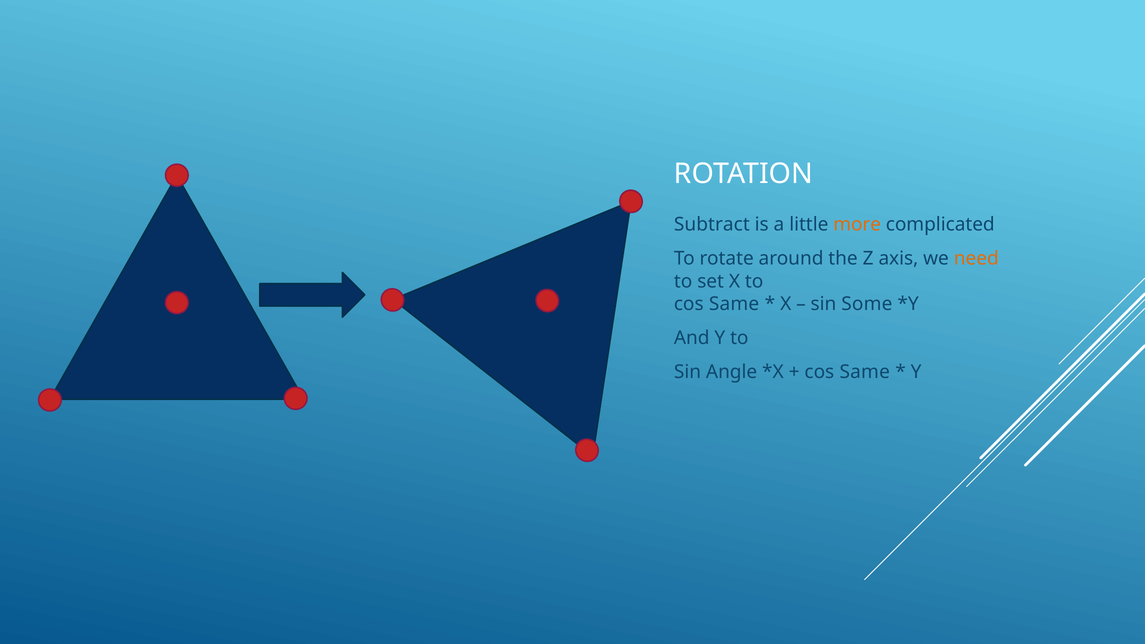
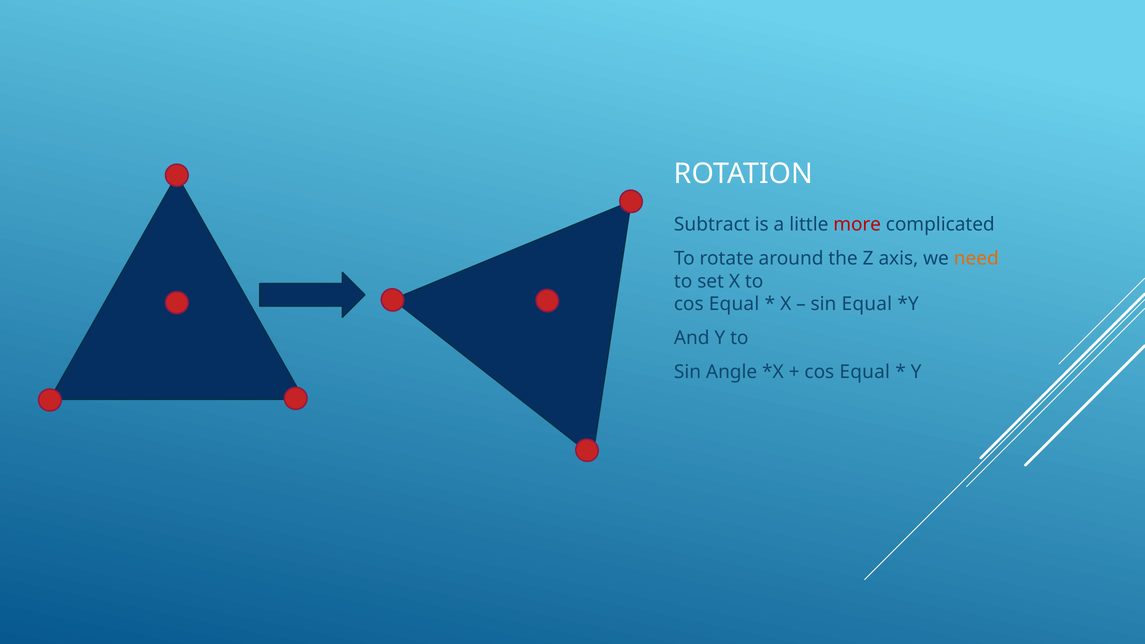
more colour: orange -> red (857, 225)
Same: Same -> Equal (734, 304)
sin Some: Some -> Equal (867, 304)
Same: Same -> Equal (865, 372)
